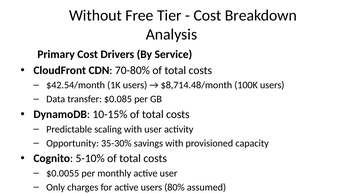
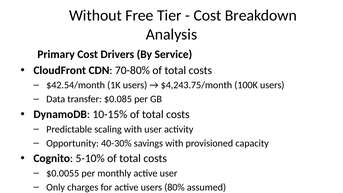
$8,714.48/month: $8,714.48/month -> $4,243.75/month (196, 85)
35-30%: 35-30% -> 40-30% (116, 143)
